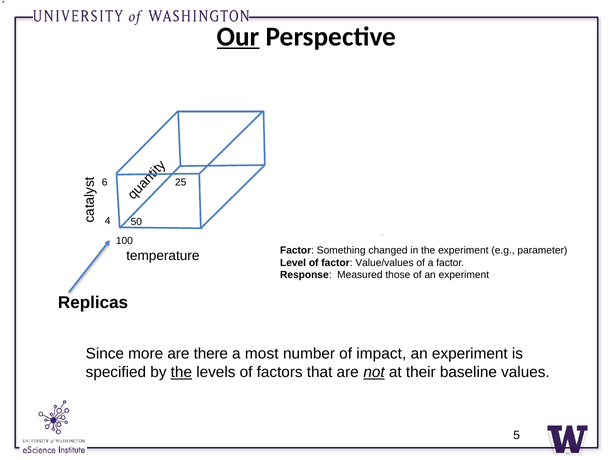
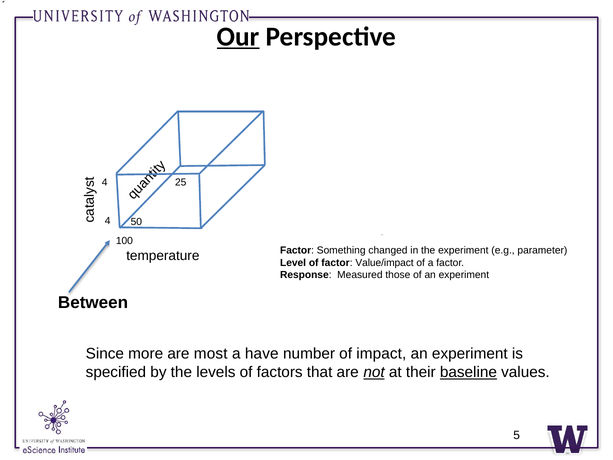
6: 6 -> 4 (105, 182)
Value/values: Value/values -> Value/impact (385, 263)
Replicas: Replicas -> Between (93, 302)
there: there -> most (211, 354)
most: most -> have (262, 354)
the underline: present -> none (181, 372)
baseline underline: none -> present (468, 372)
